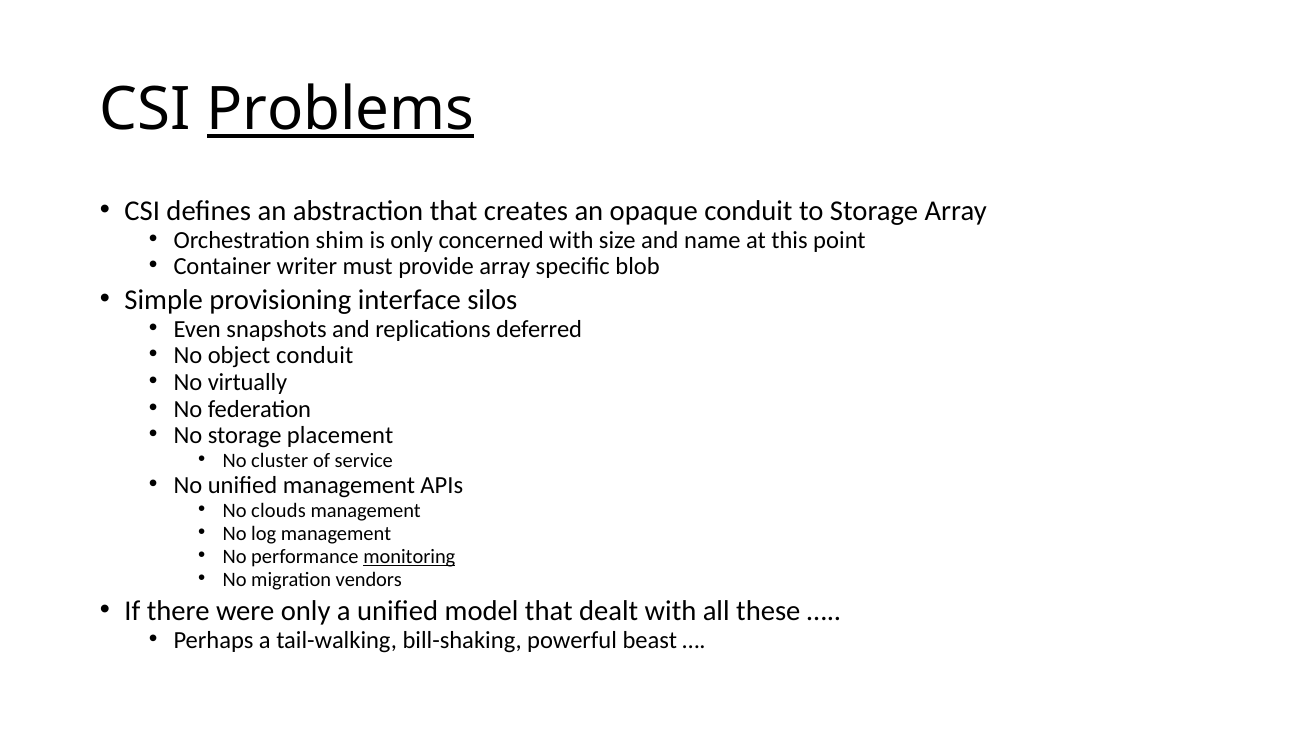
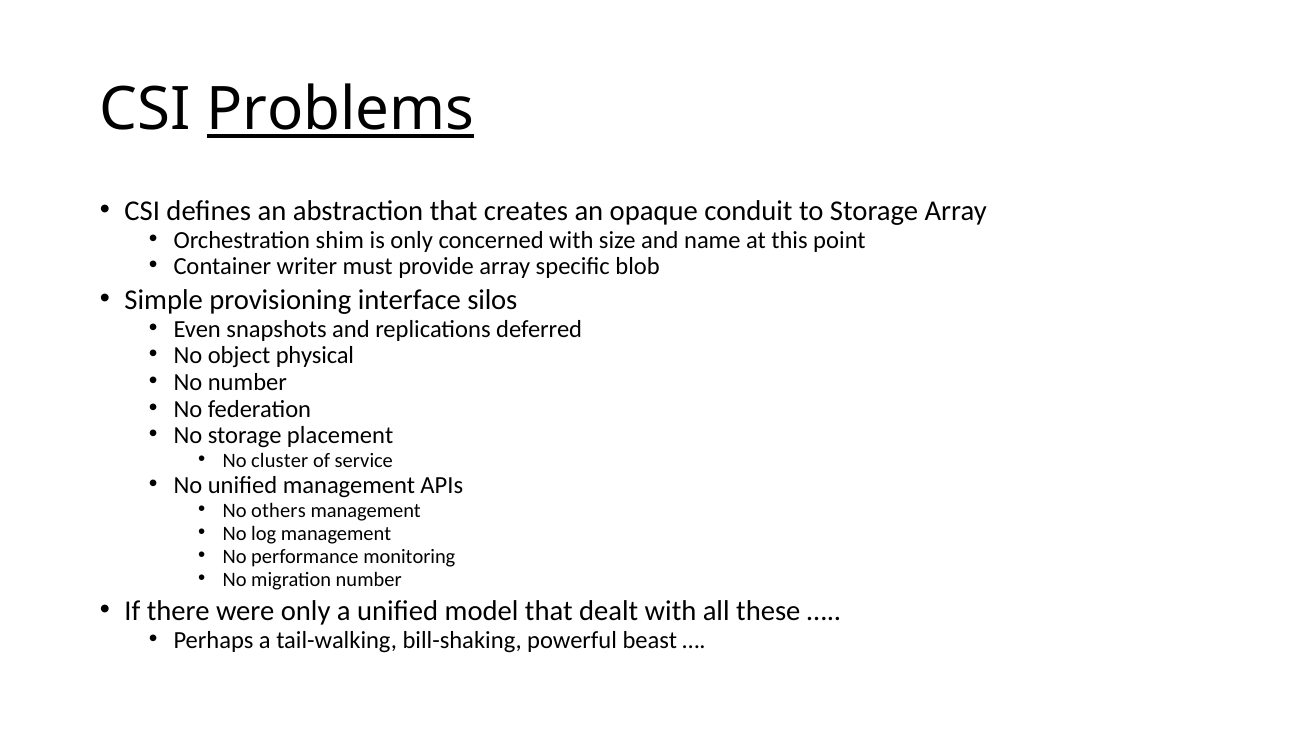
object conduit: conduit -> physical (315, 356)
No virtually: virtually -> number (247, 382)
clouds: clouds -> others (278, 511)
monitoring underline: present -> none (409, 557)
migration vendors: vendors -> number (369, 580)
